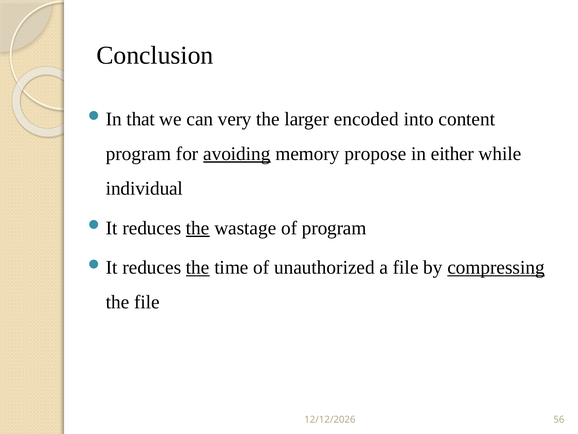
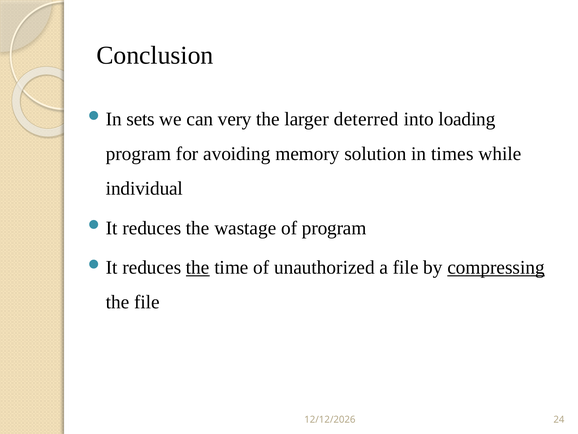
that: that -> sets (141, 119)
encoded: encoded -> deterred (366, 119)
content: content -> loading (467, 119)
avoiding underline: present -> none (237, 154)
propose: propose -> solution (375, 154)
either: either -> times (452, 154)
the underline: present -> none (198, 228)
56: 56 -> 24 (559, 419)
